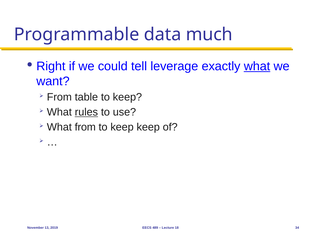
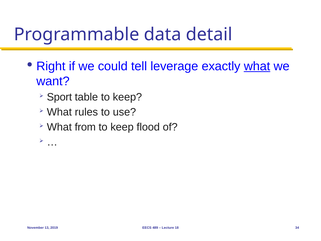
much: much -> detail (209, 34)
From: From -> Sport (59, 97)
rules underline: present -> none (86, 112)
keep keep: keep -> flood (148, 127)
